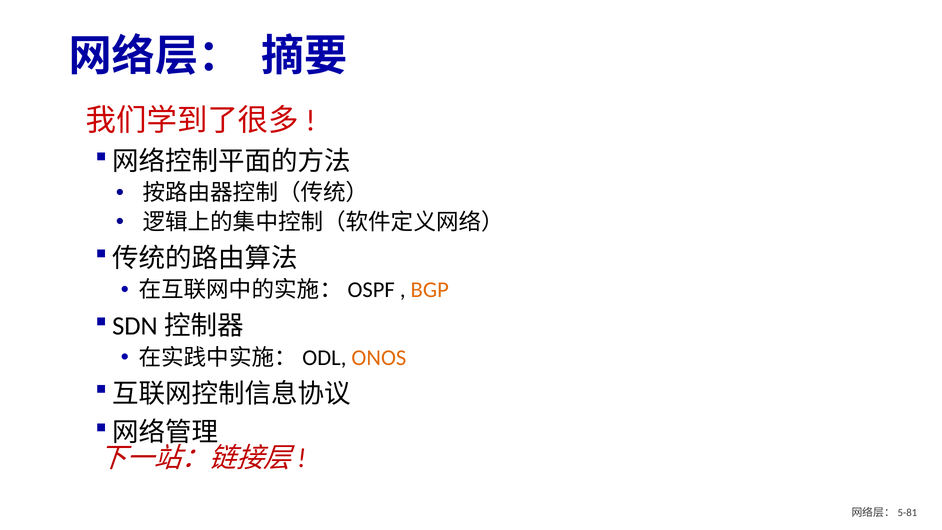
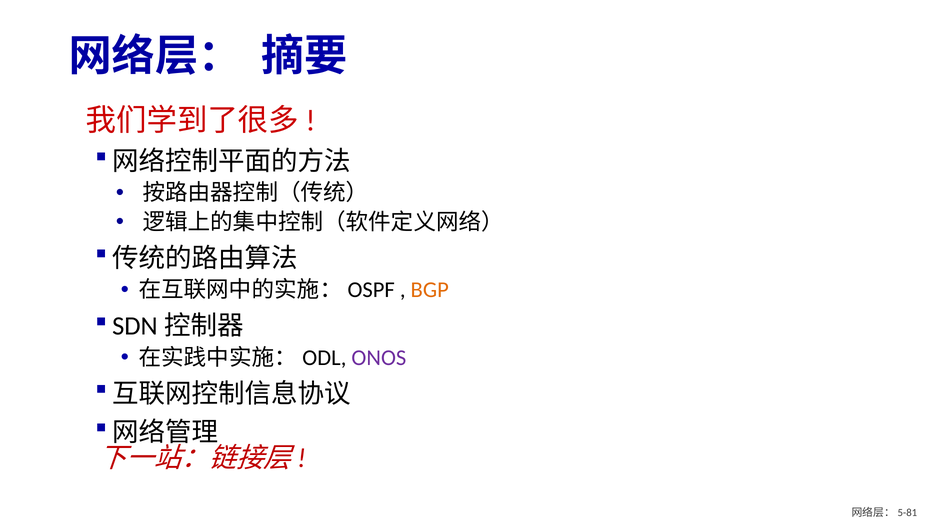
ONOS colour: orange -> purple (379, 358)
